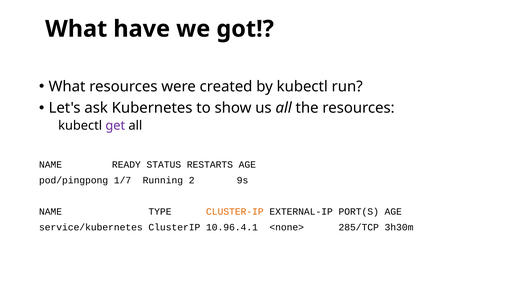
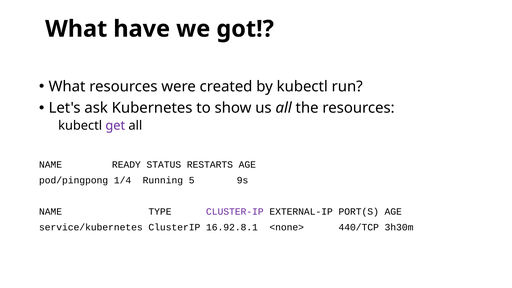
1/7: 1/7 -> 1/4 (123, 180)
2: 2 -> 5 (192, 180)
CLUSTER-IP colour: orange -> purple (235, 212)
10.96.4.1: 10.96.4.1 -> 16.92.8.1 (232, 227)
285/TCP: 285/TCP -> 440/TCP (359, 227)
